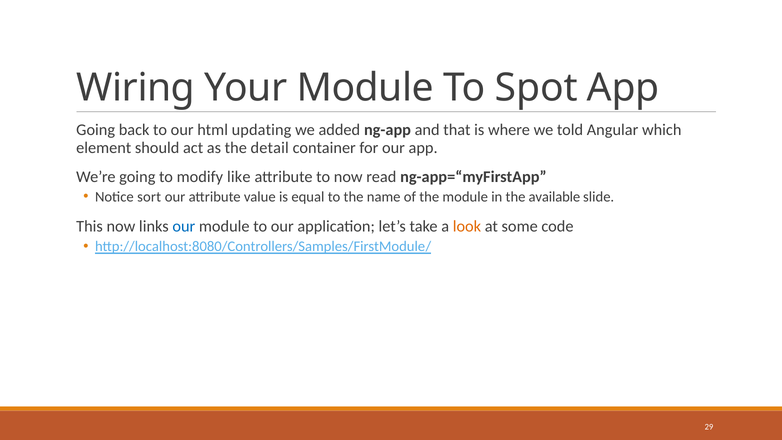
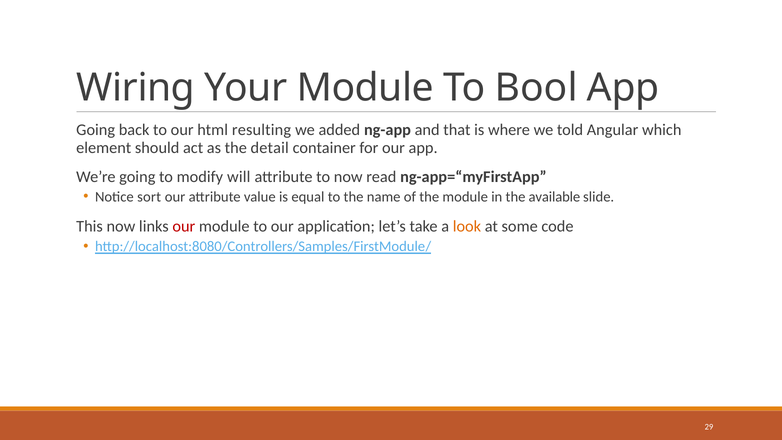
Spot: Spot -> Bool (536, 88)
updating: updating -> resulting (262, 130)
like: like -> will (239, 177)
our colour: blue -> red (184, 226)
